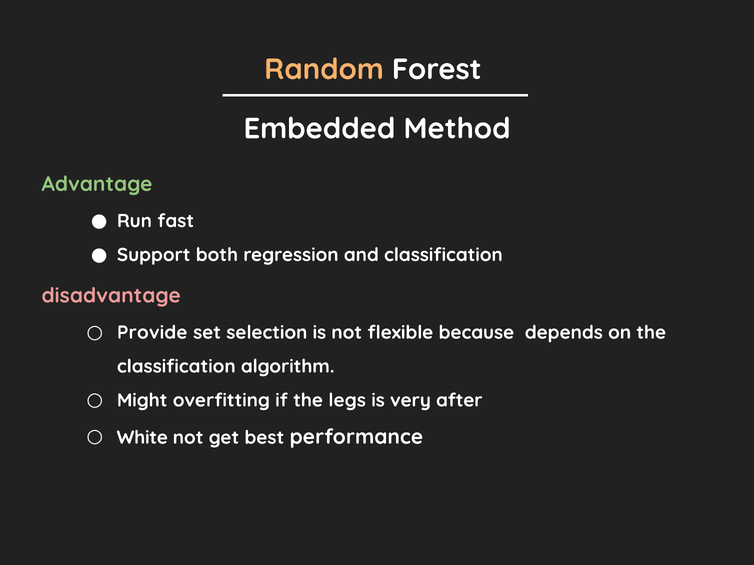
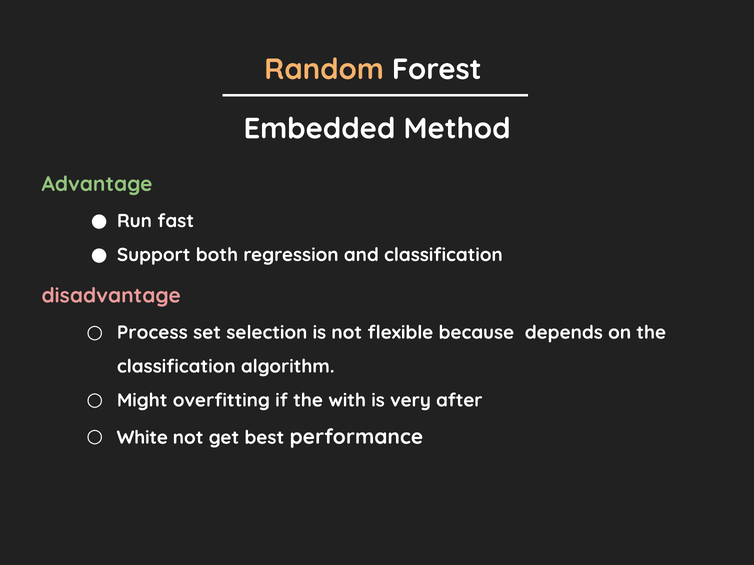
Provide: Provide -> Process (152, 333)
legs: legs -> with (347, 401)
